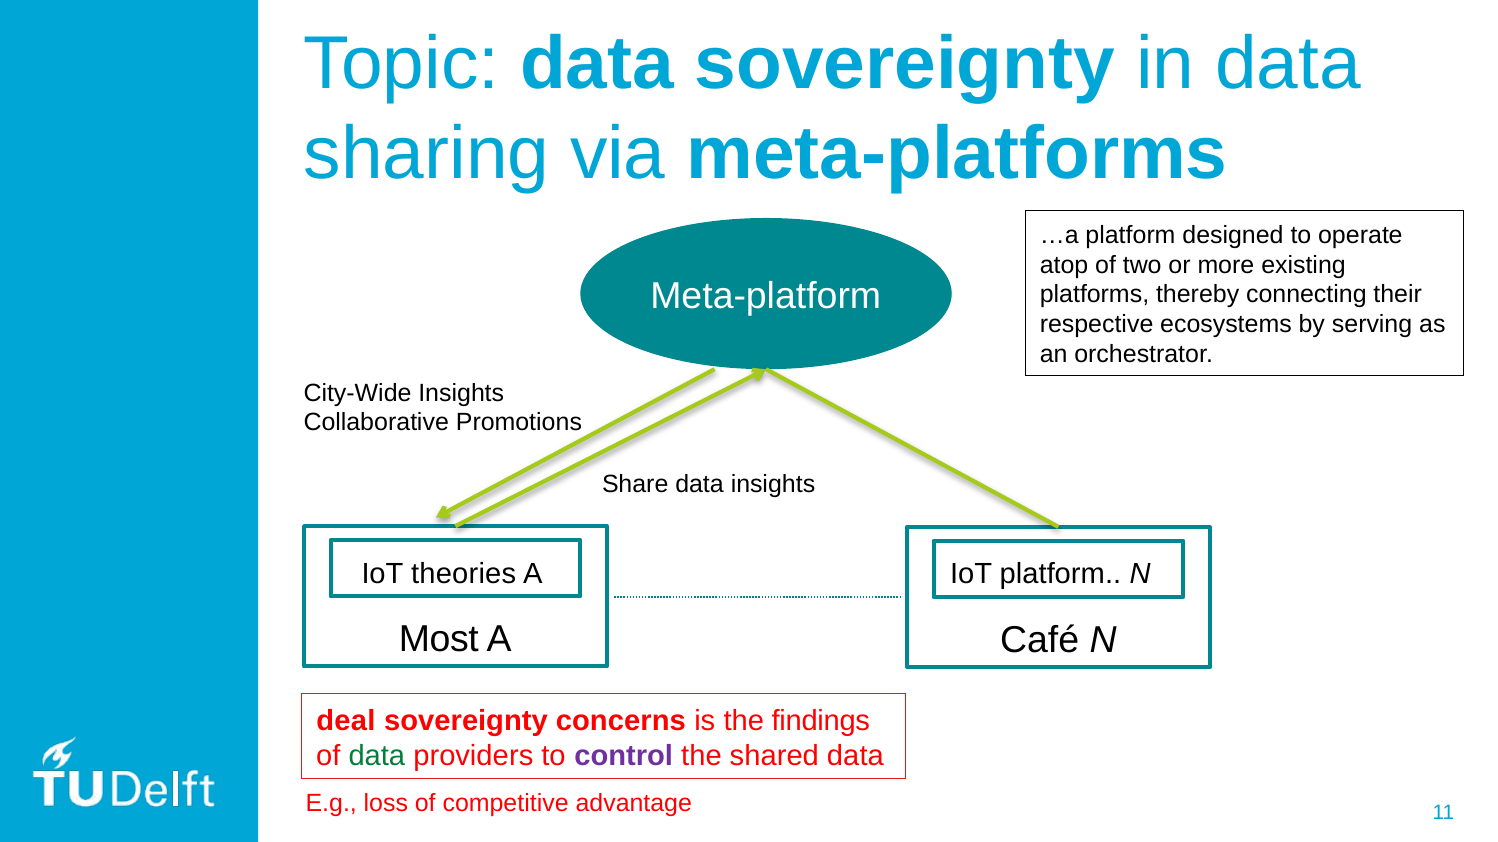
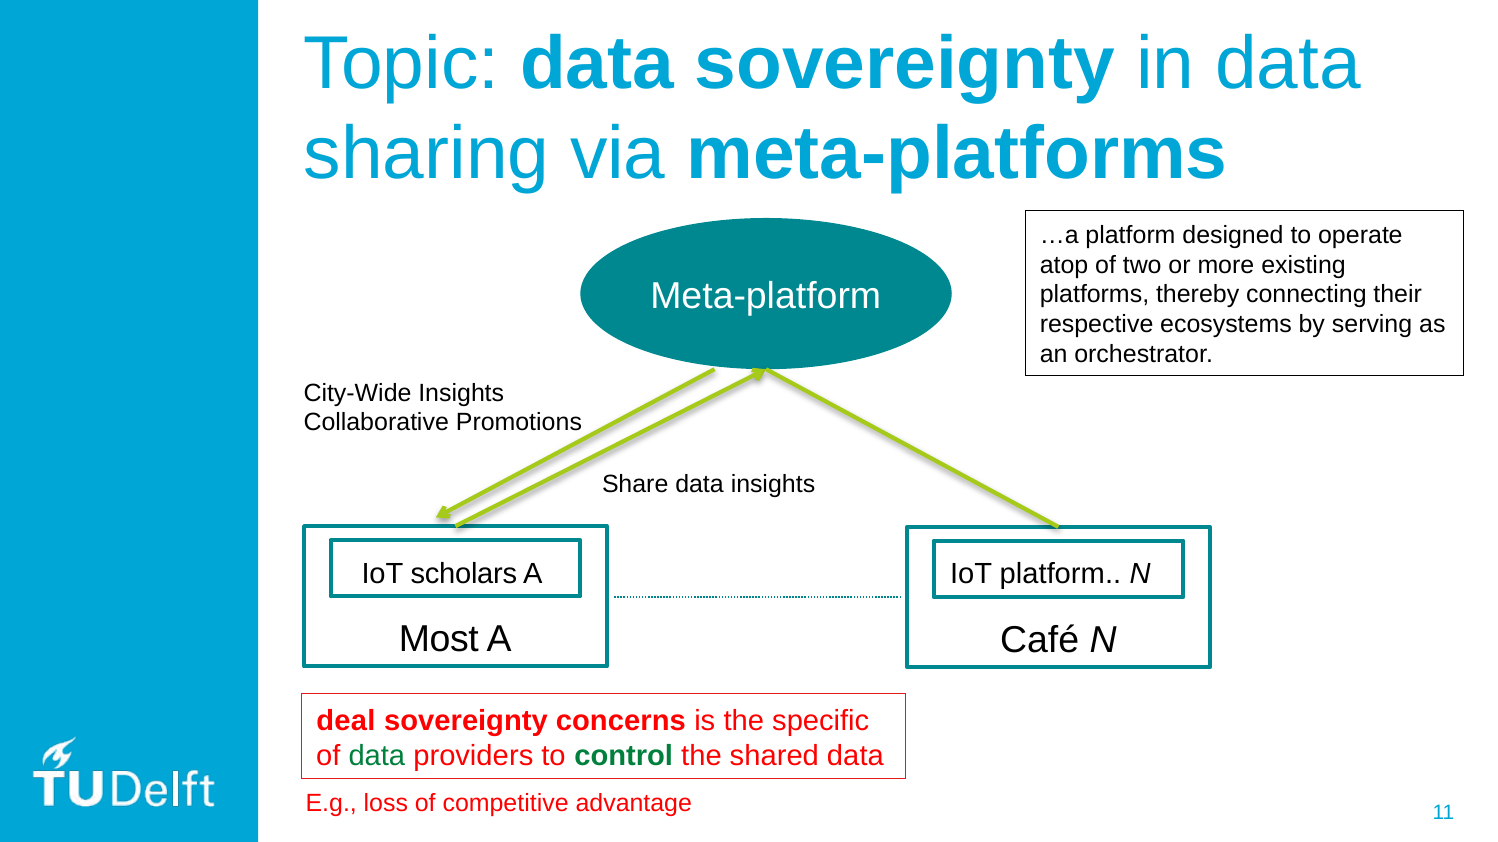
theories: theories -> scholars (464, 574)
findings: findings -> specific (821, 721)
control colour: purple -> green (624, 756)
